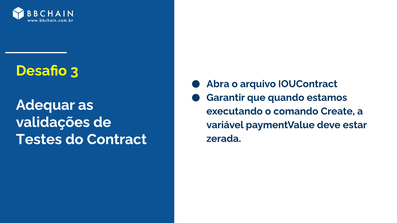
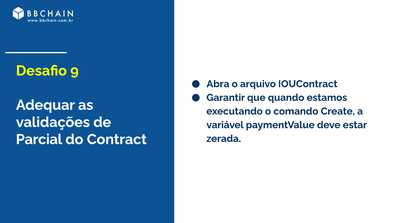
3: 3 -> 9 (74, 71)
Testes: Testes -> Parcial (39, 140)
